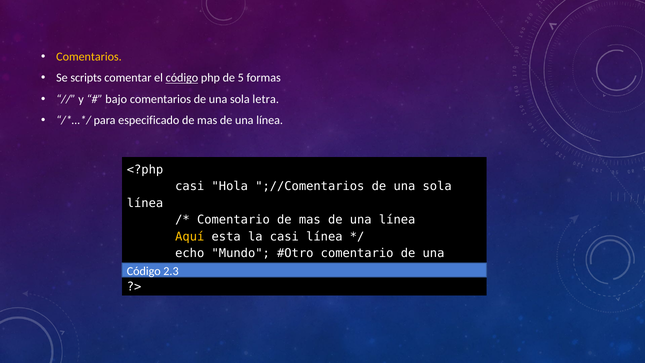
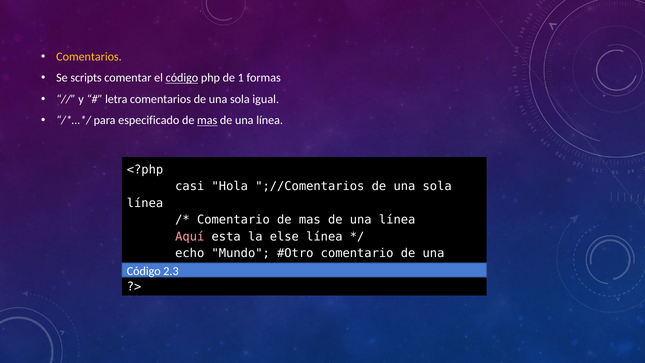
5: 5 -> 1 (241, 78)
bajo: bajo -> letra (116, 99)
letra: letra -> igual (266, 99)
mas underline: none -> present (207, 120)
Aquí colour: yellow -> pink (190, 236)
la casi: casi -> else (284, 236)
